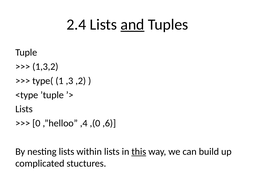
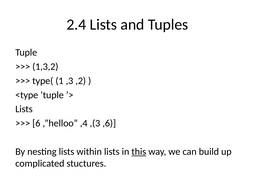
and underline: present -> none (132, 25)
0: 0 -> 6 (36, 123)
,(0: ,(0 -> ,(3 (95, 123)
